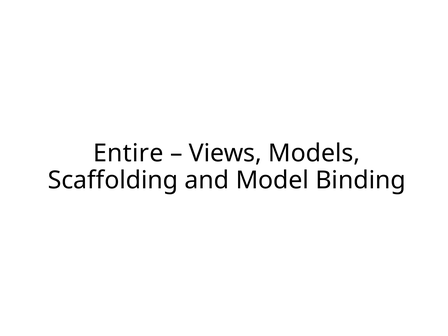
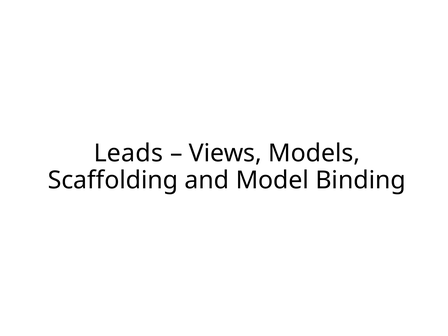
Entire: Entire -> Leads (128, 153)
